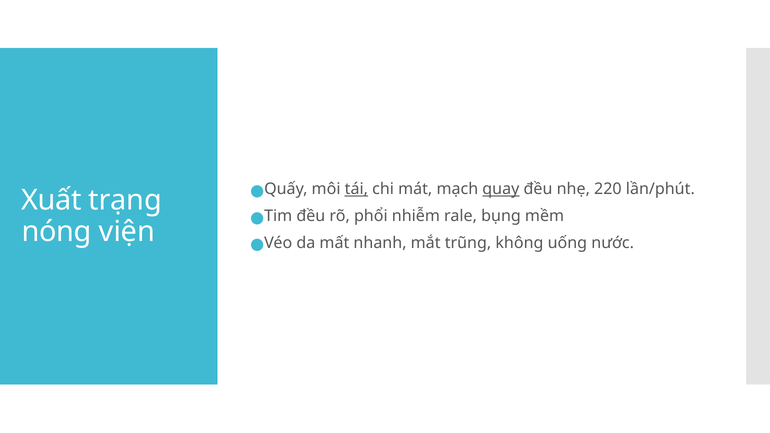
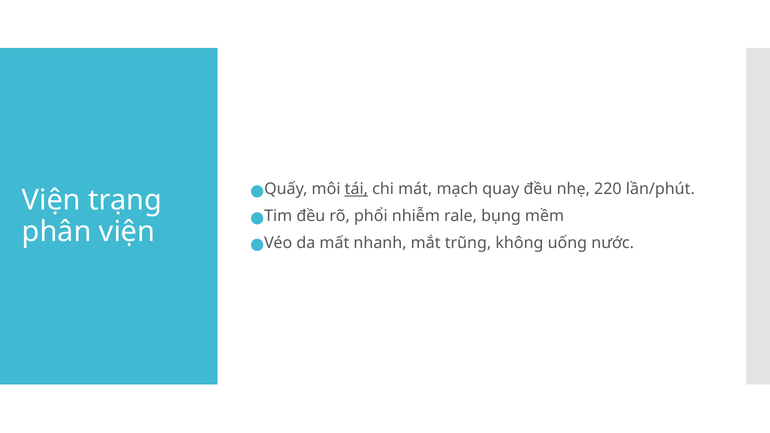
quay underline: present -> none (501, 189)
Xuất: Xuất -> Viện (51, 200)
nóng: nóng -> phân (57, 232)
